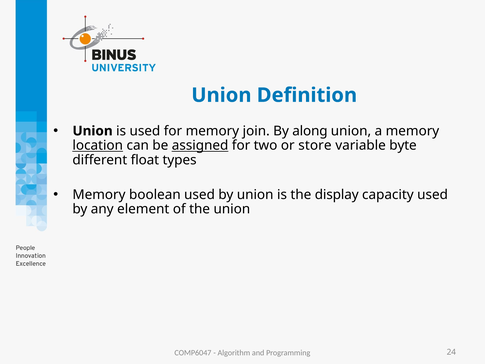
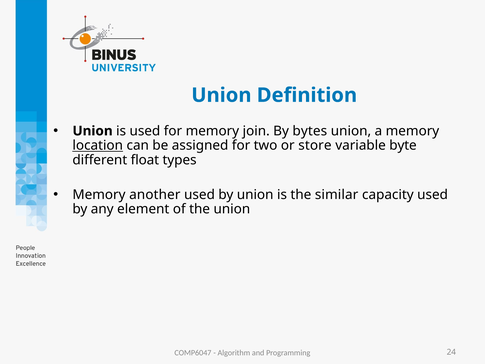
along: along -> bytes (310, 131)
assigned underline: present -> none (200, 145)
boolean: boolean -> another (155, 194)
display: display -> similar (337, 194)
